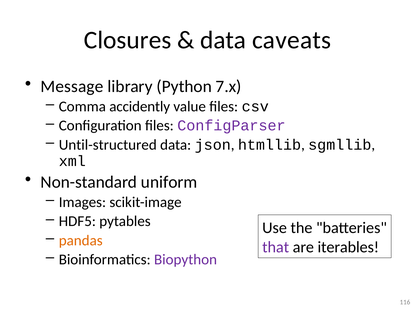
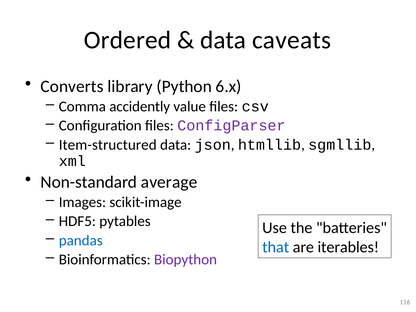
Closures: Closures -> Ordered (128, 40)
Message: Message -> Converts (72, 86)
7.x: 7.x -> 6.x (229, 86)
Until-structured: Until-structured -> Item-structured (108, 145)
uniform: uniform -> average (169, 182)
pandas colour: orange -> blue (81, 240)
that colour: purple -> blue (276, 247)
